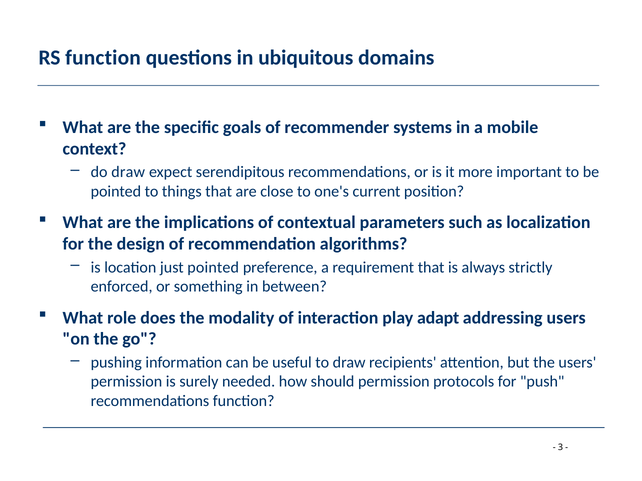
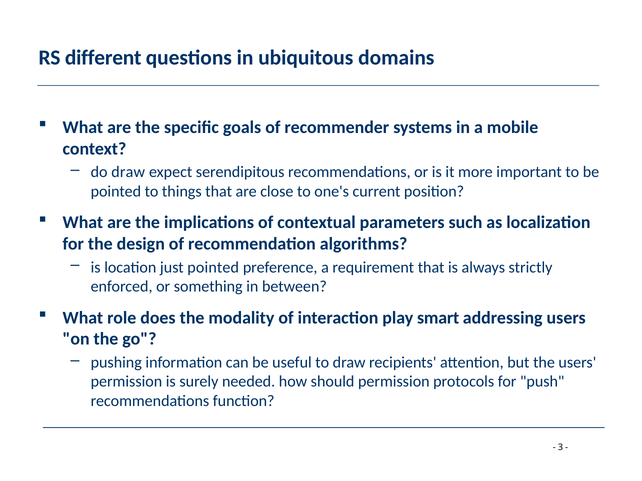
RS function: function -> different (103, 58)
adapt: adapt -> smart (438, 318)
